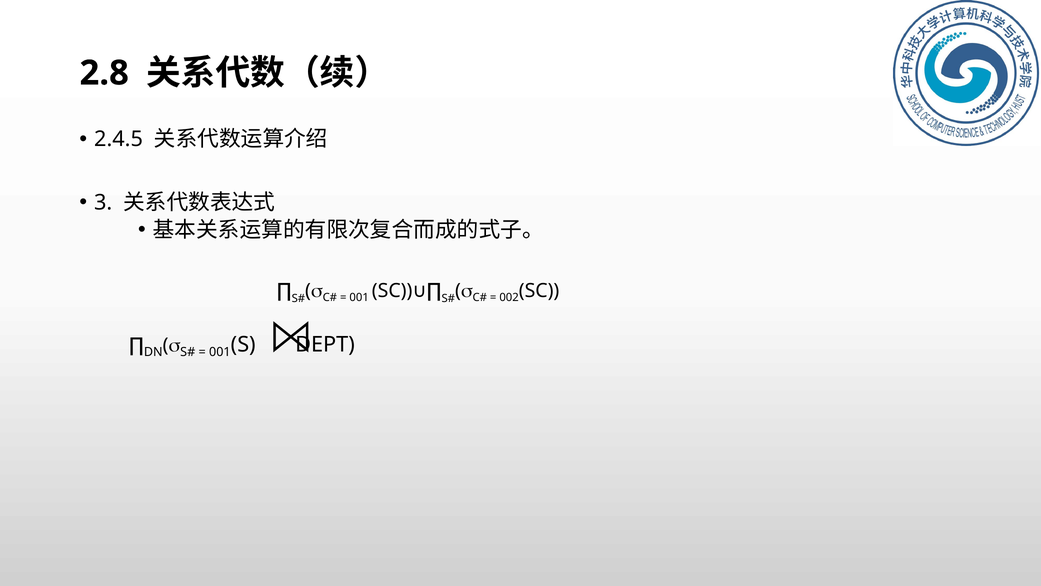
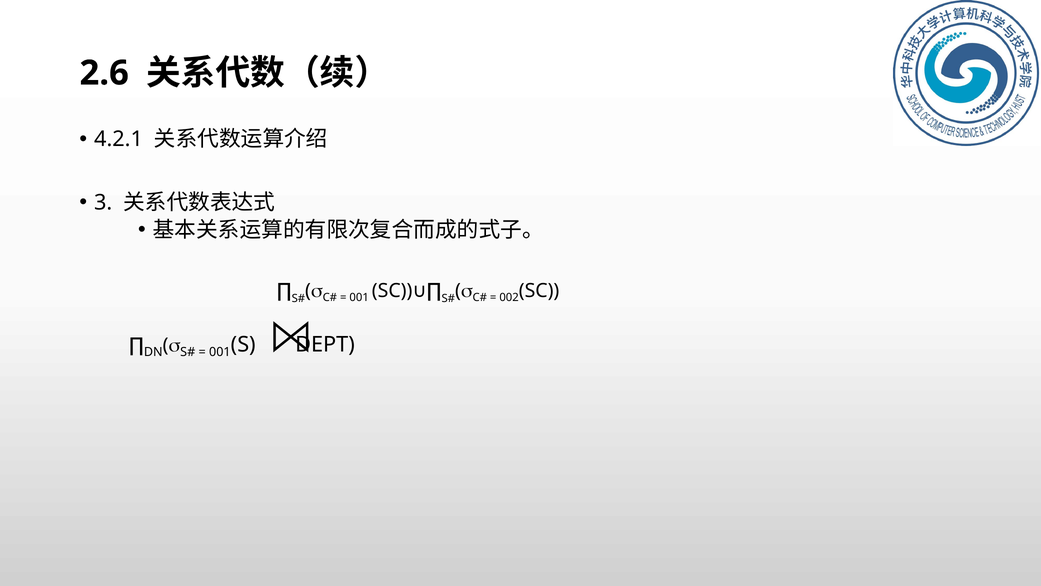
2.8: 2.8 -> 2.6 (104, 73)
2.4.5: 2.4.5 -> 4.2.1 (119, 139)
